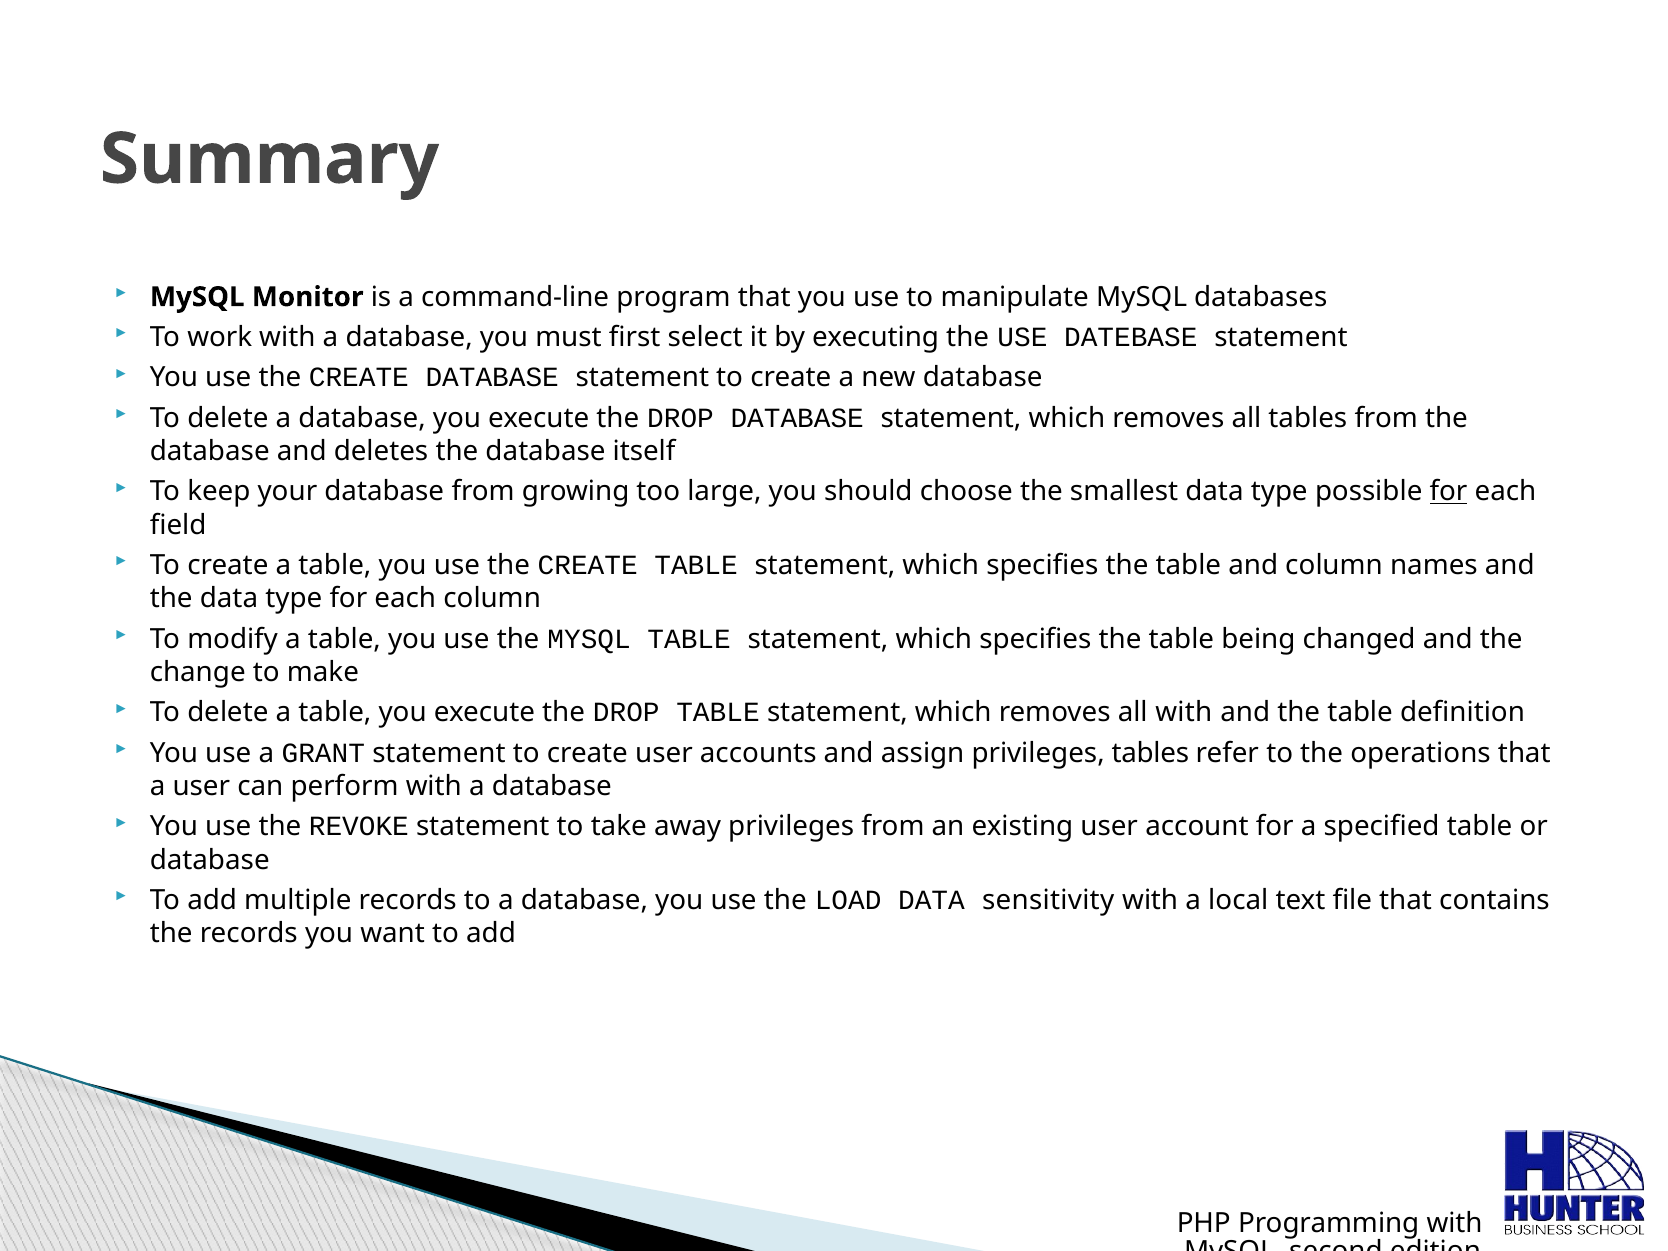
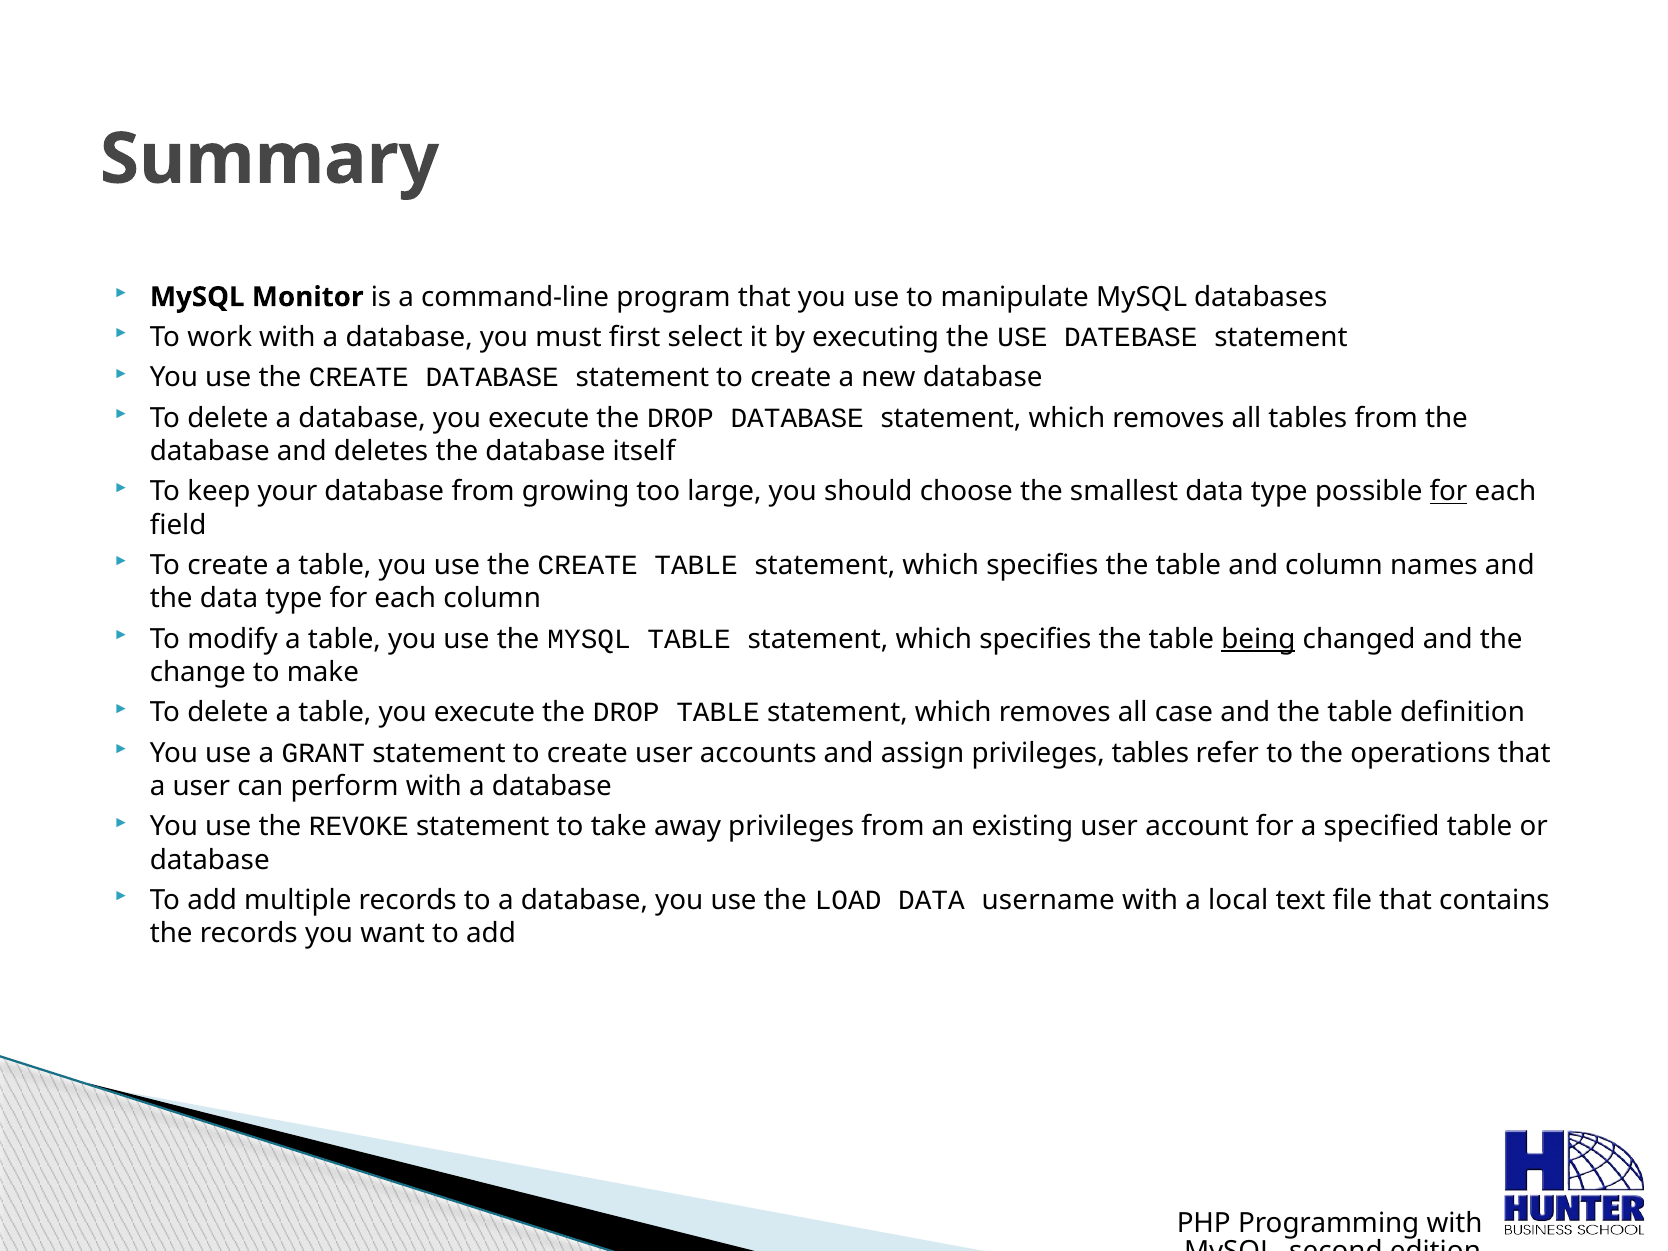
being underline: none -> present (1258, 639)
all with: with -> case (1184, 713)
sensitivity: sensitivity -> username (1048, 900)
